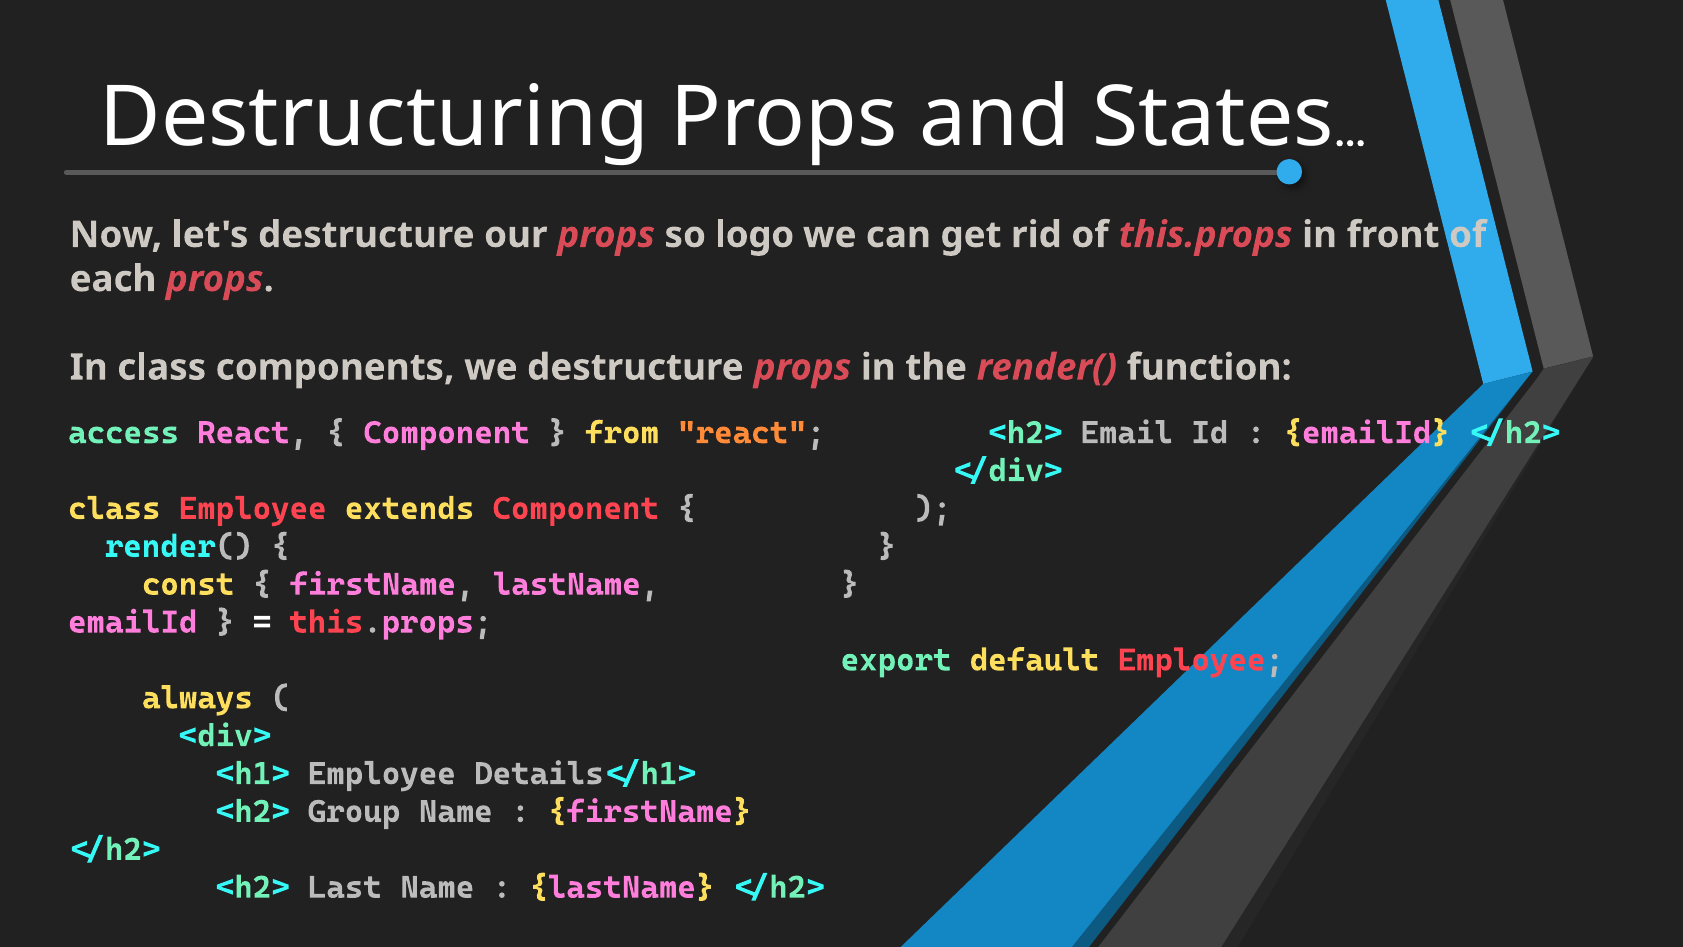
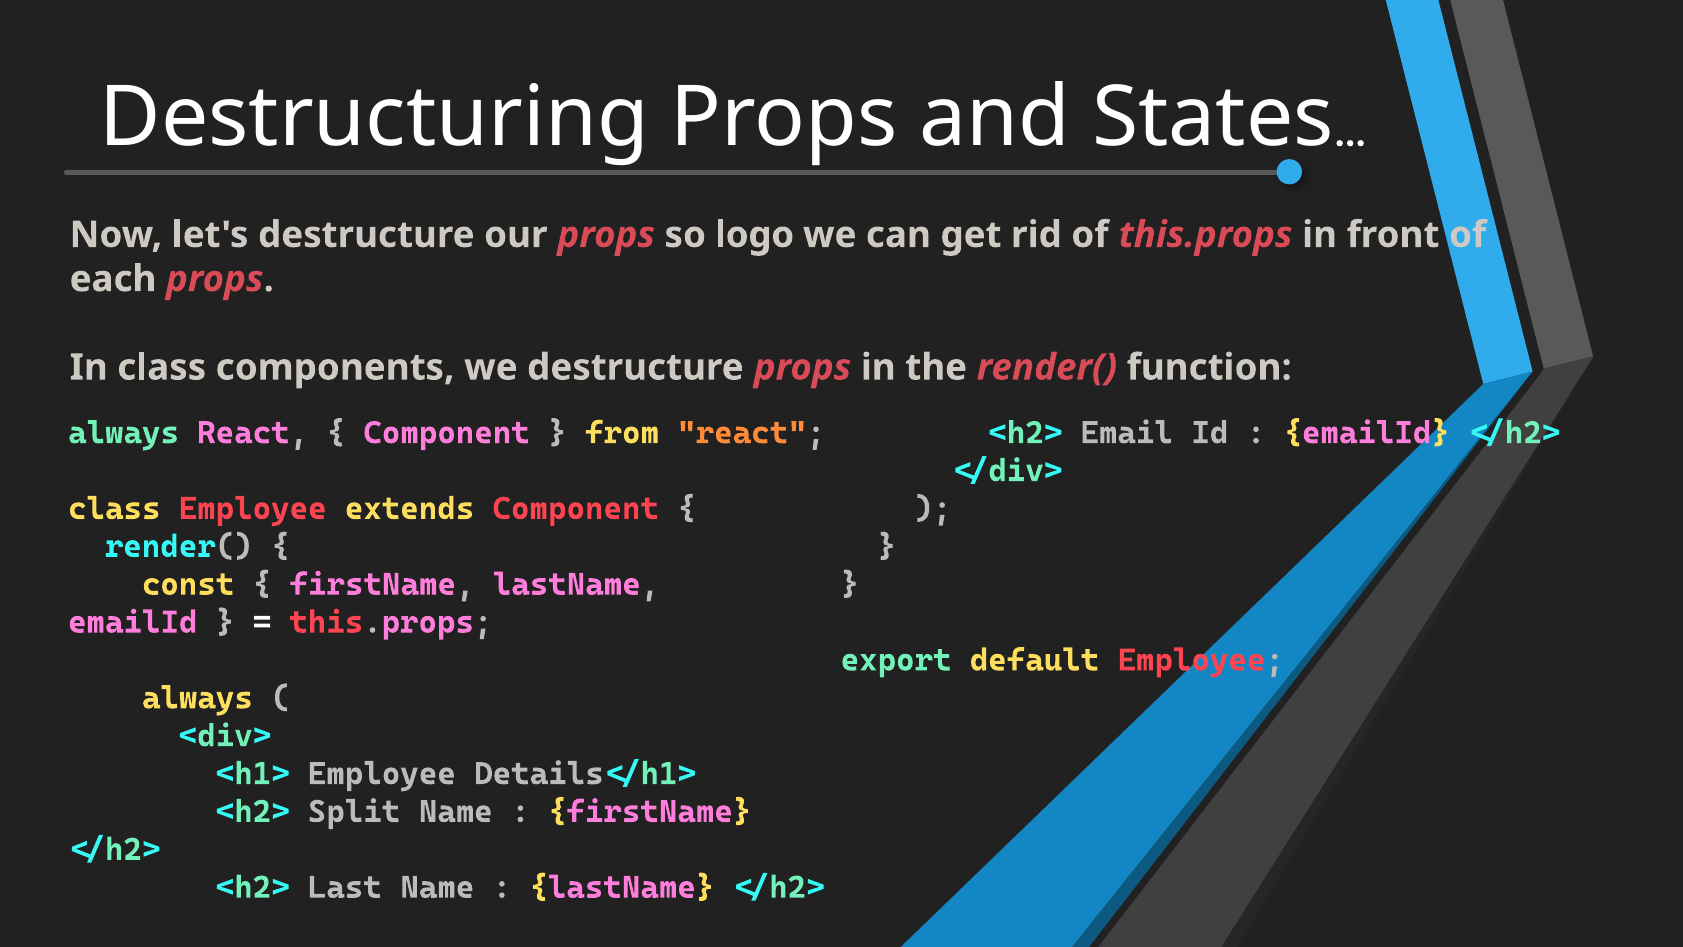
access: access -> always (124, 433)
Group: Group -> Split (354, 811)
